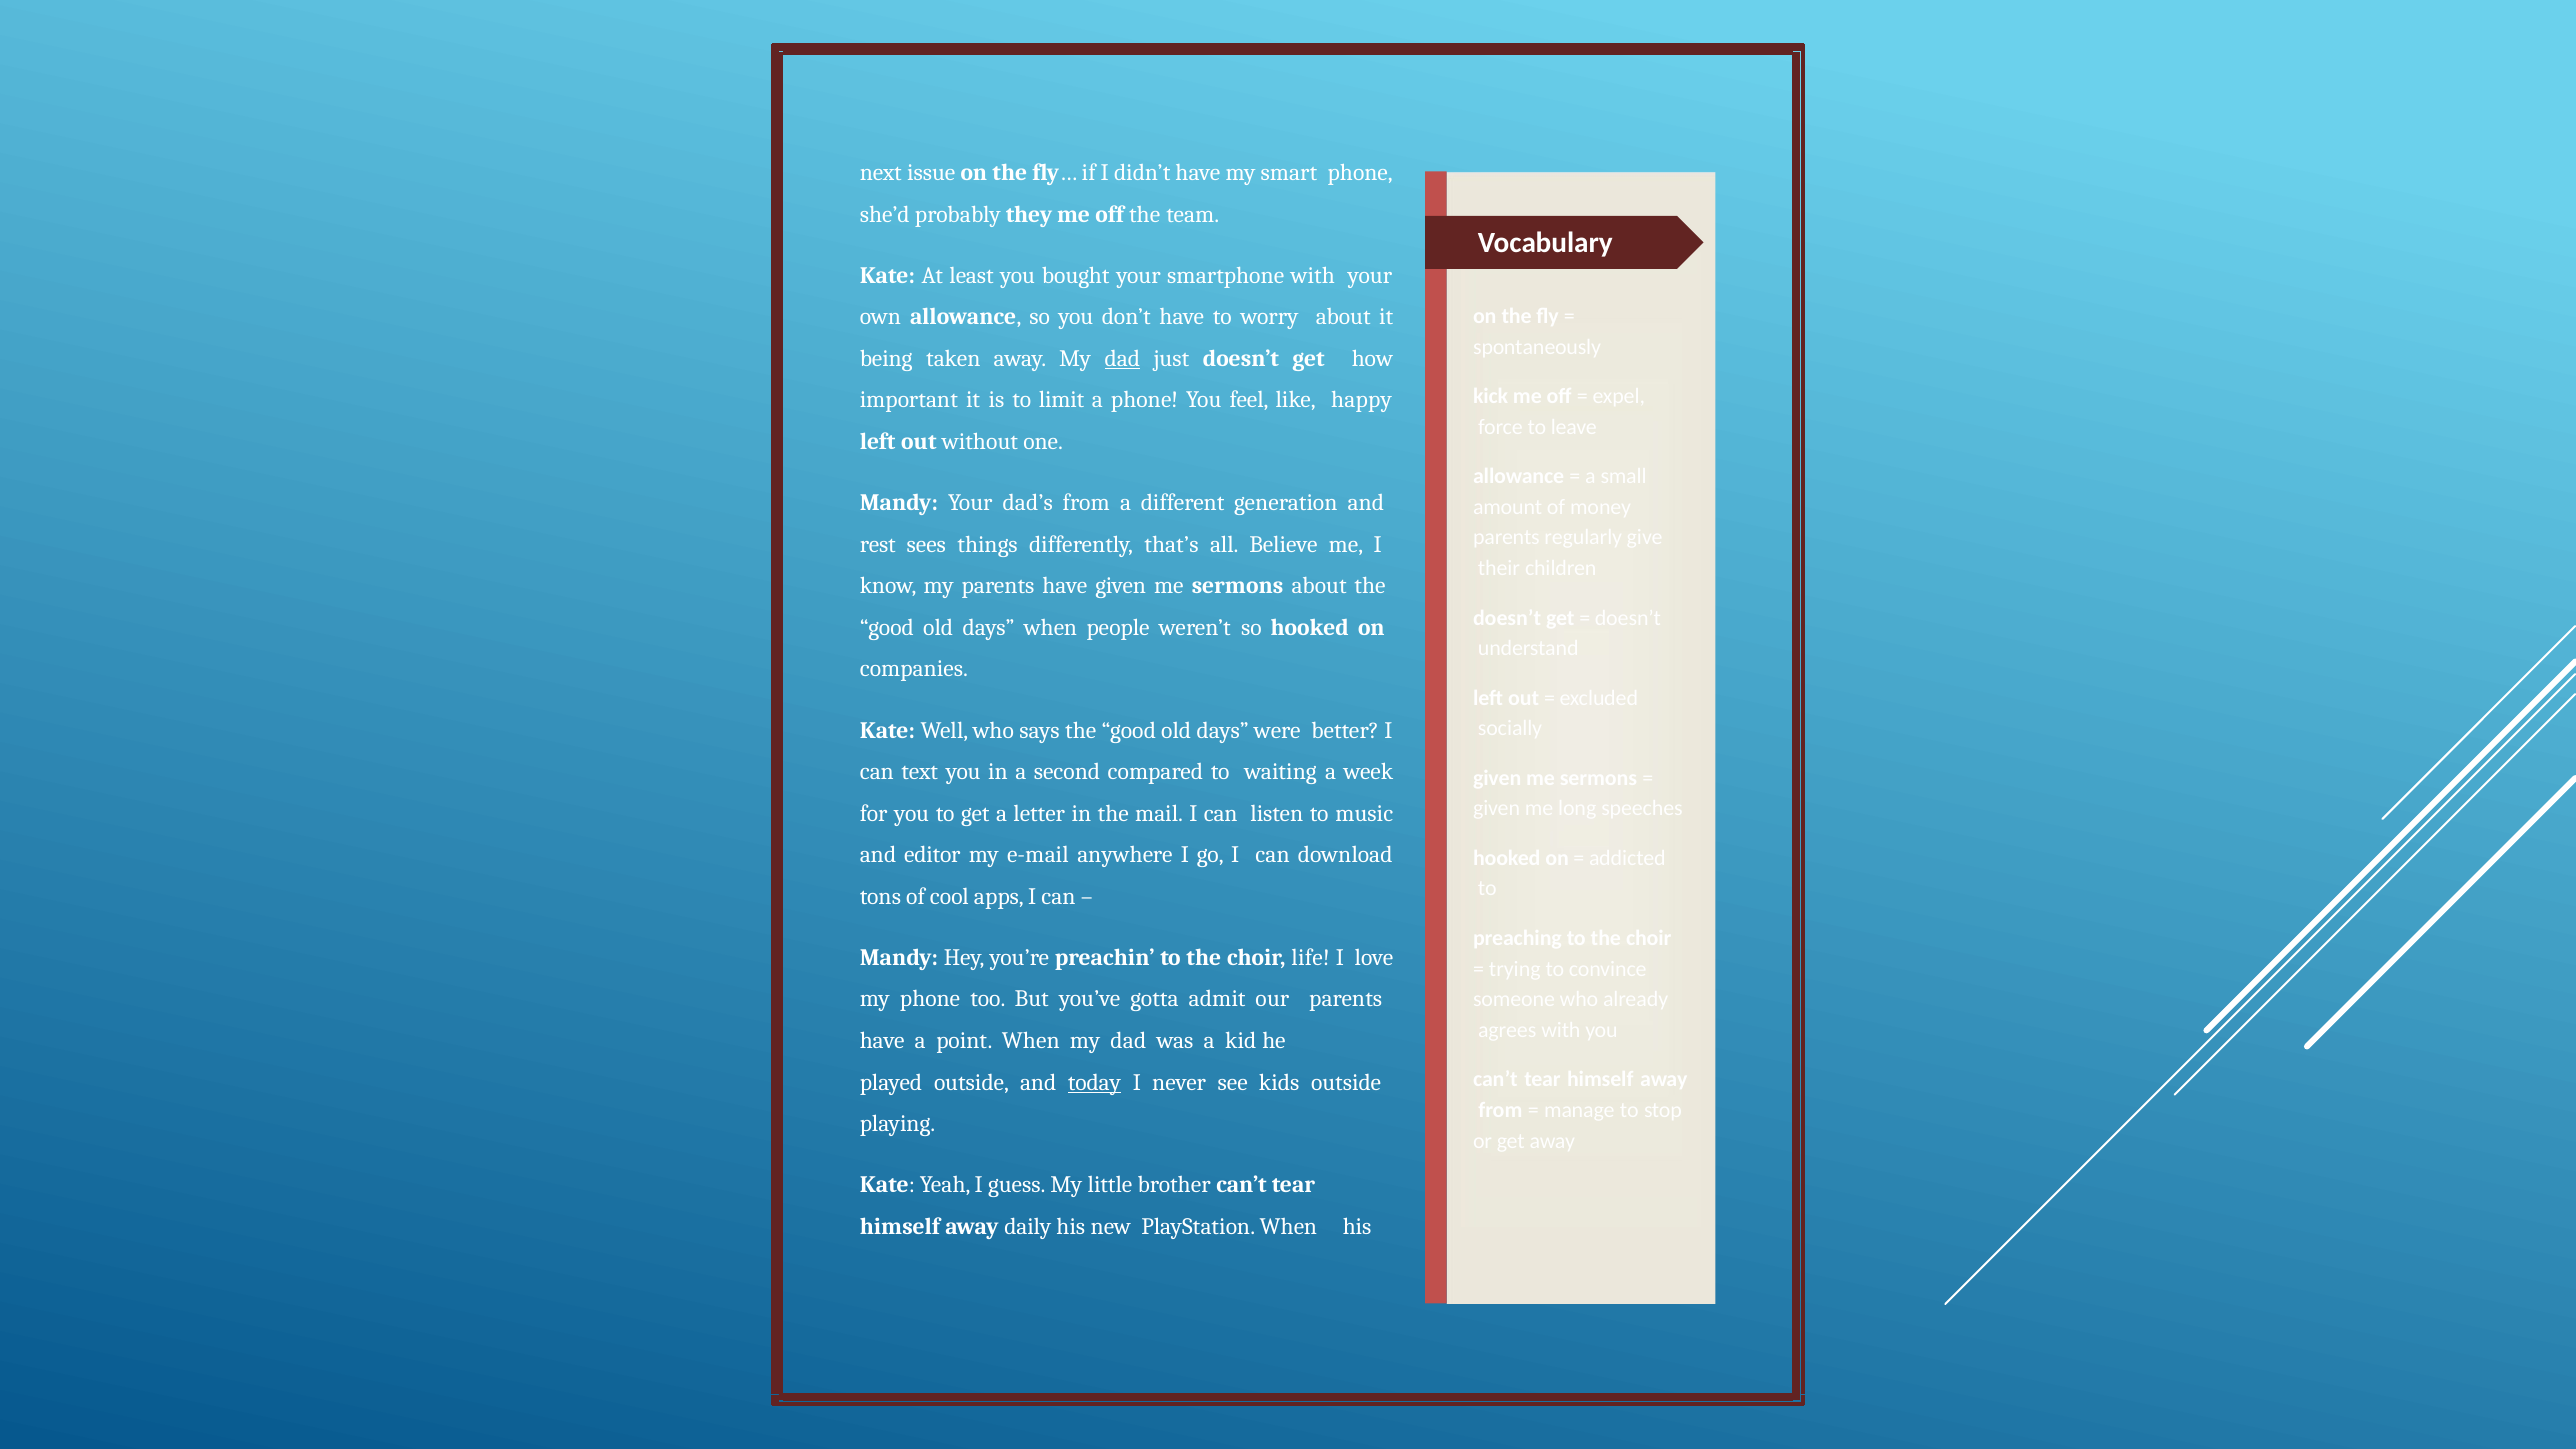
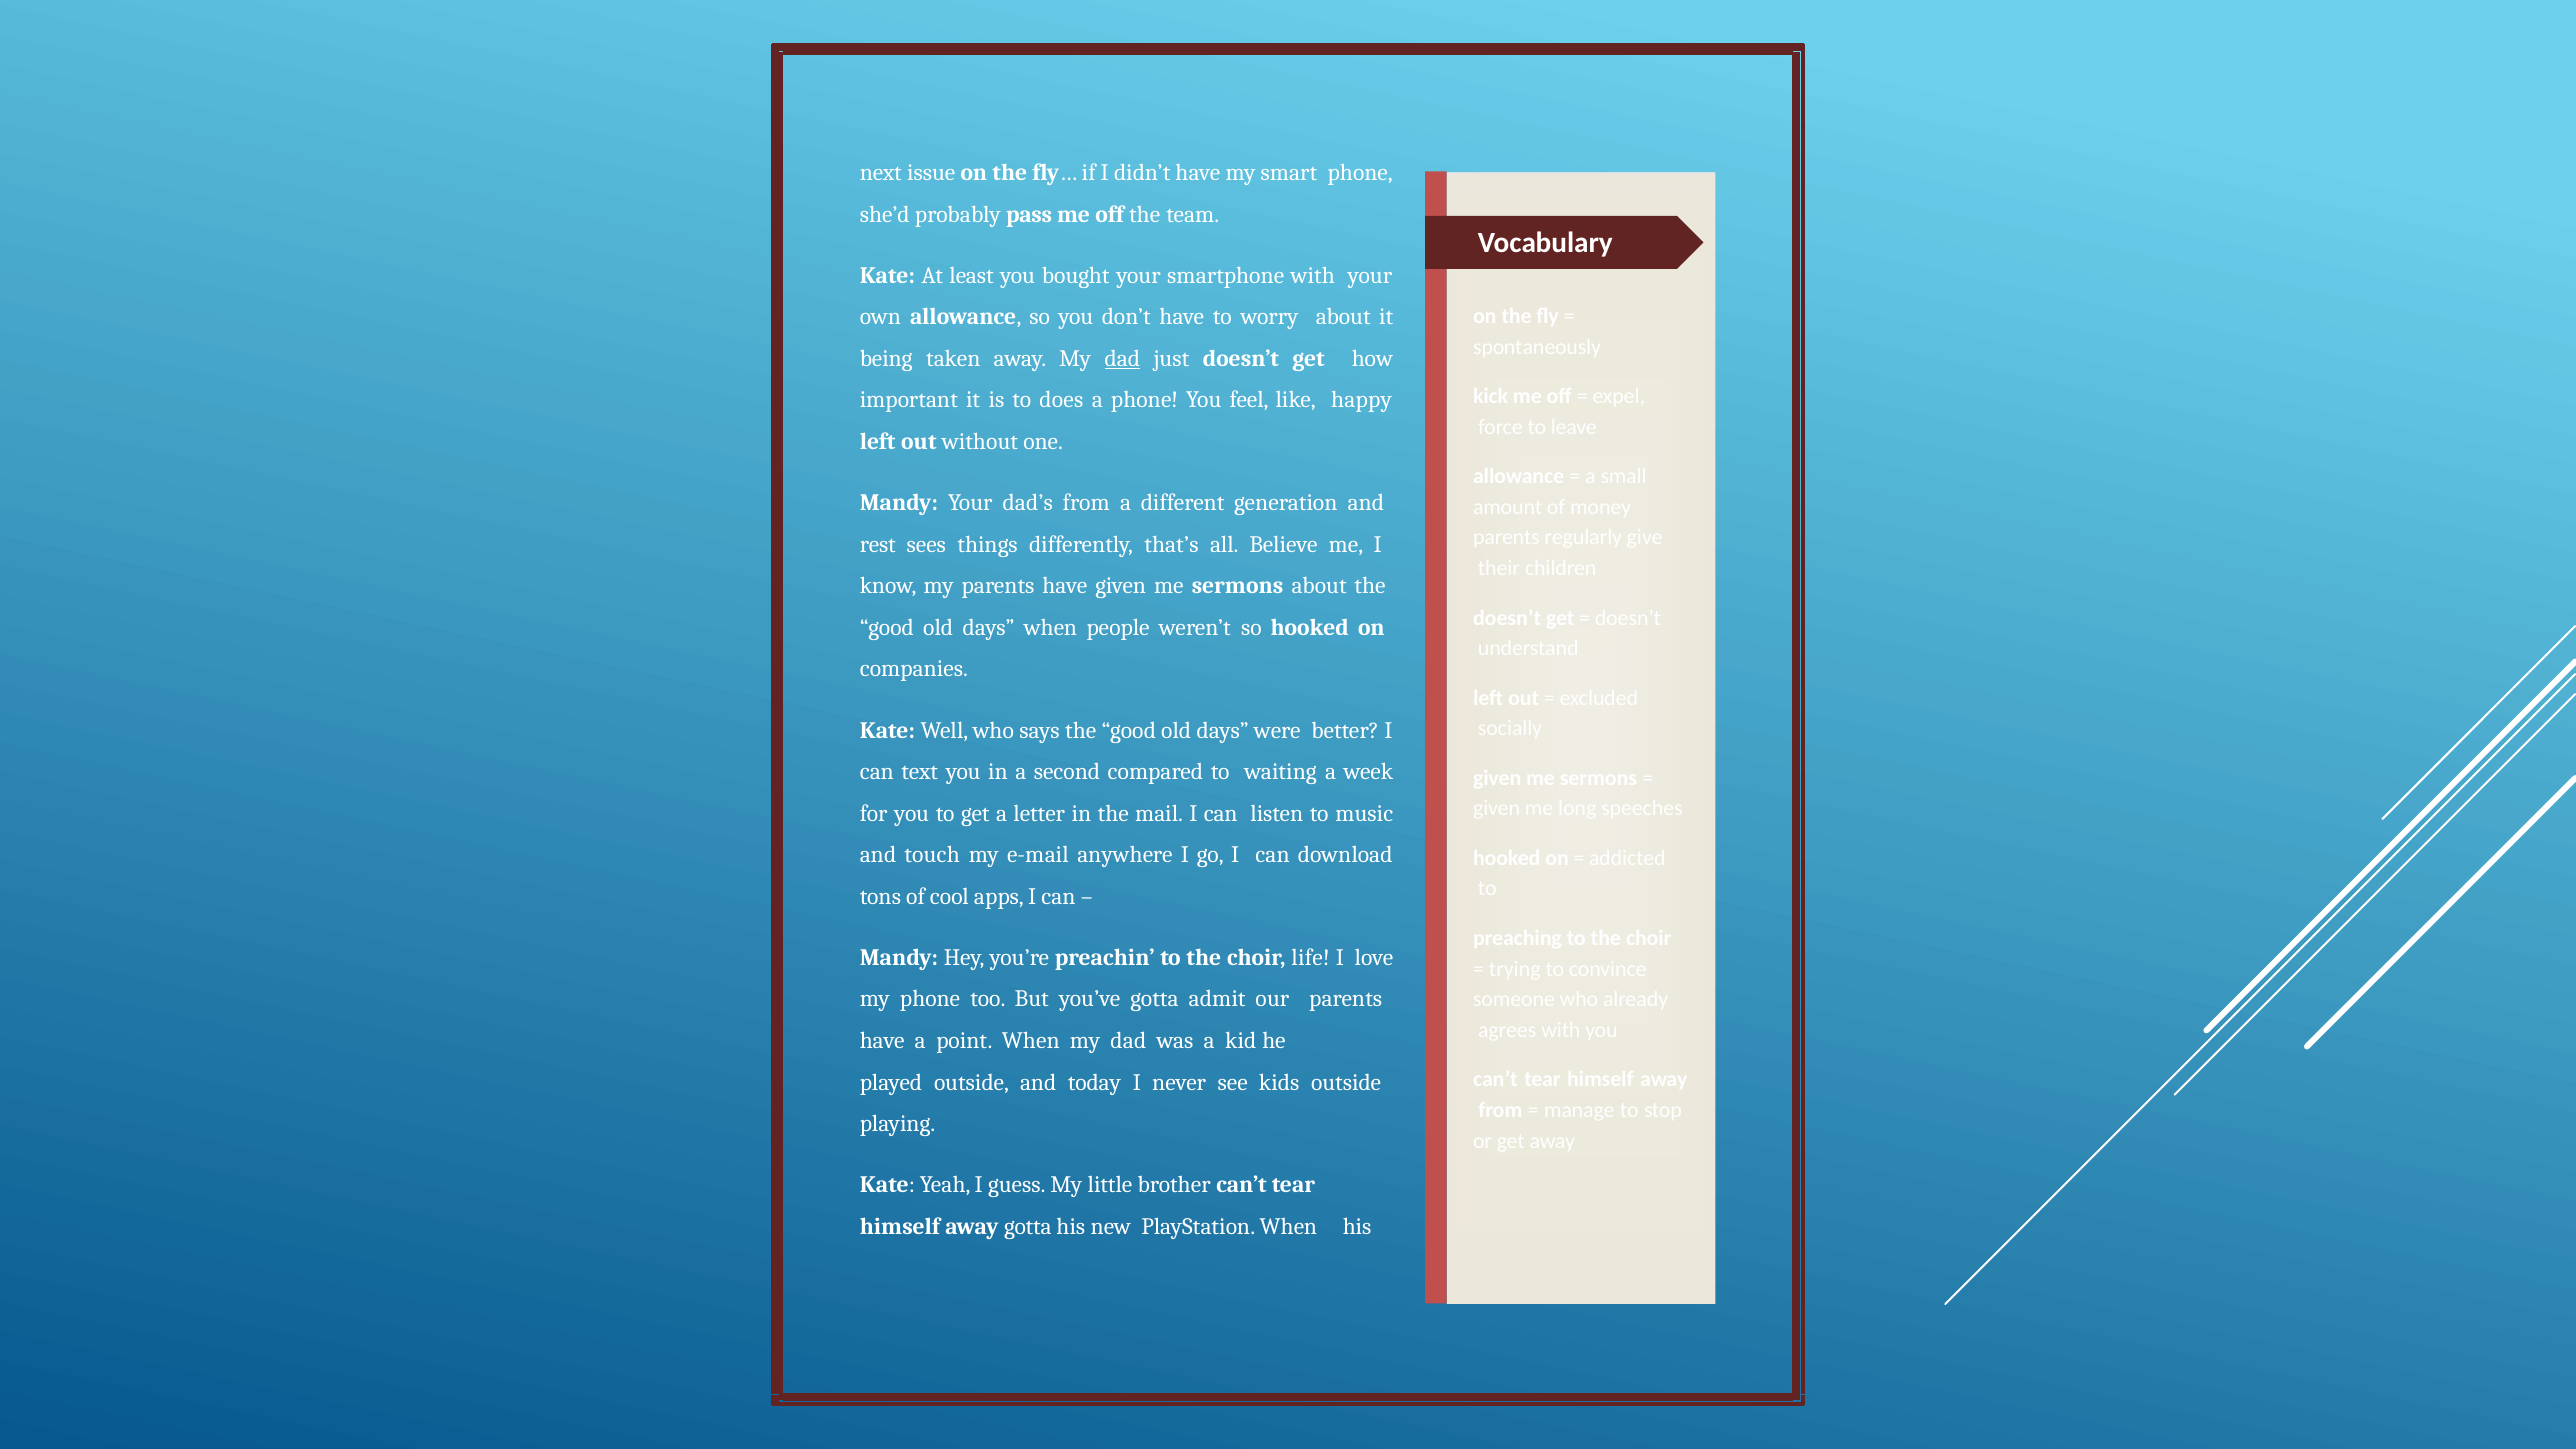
they: they -> pass (1029, 215)
limit: limit -> does (1061, 400)
editor: editor -> touch (932, 855)
today underline: present -> none (1094, 1082)
away daily: daily -> gotta (1028, 1226)
